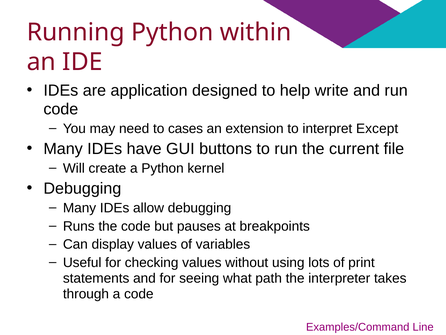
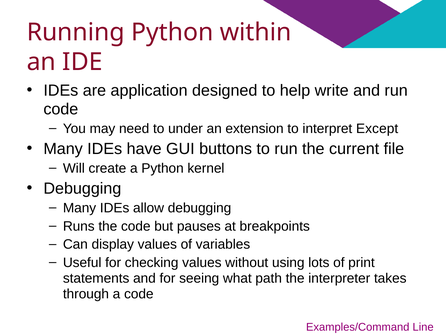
cases: cases -> under (185, 128)
